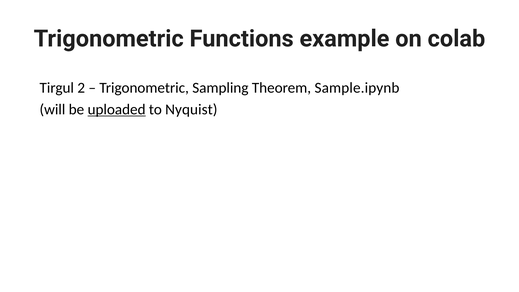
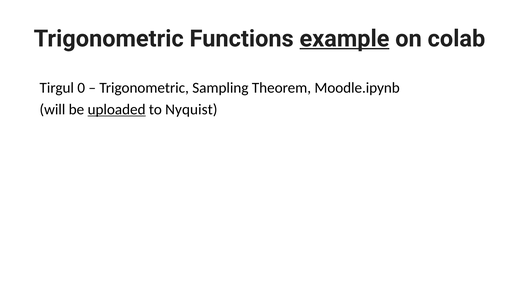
example underline: none -> present (344, 39)
2: 2 -> 0 (81, 88)
Sample.ipynb: Sample.ipynb -> Moodle.ipynb (357, 88)
